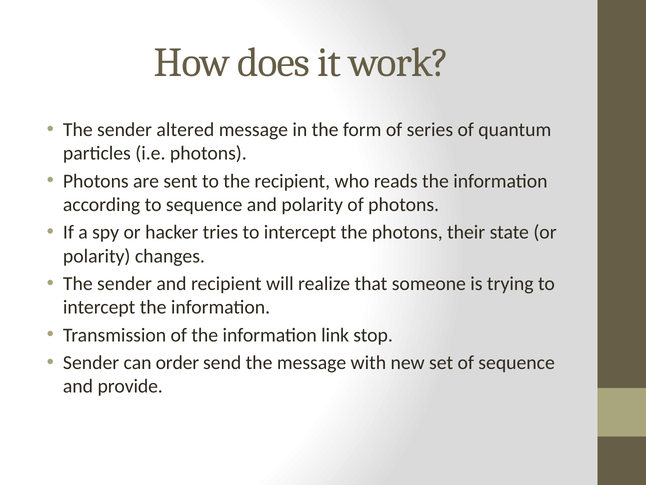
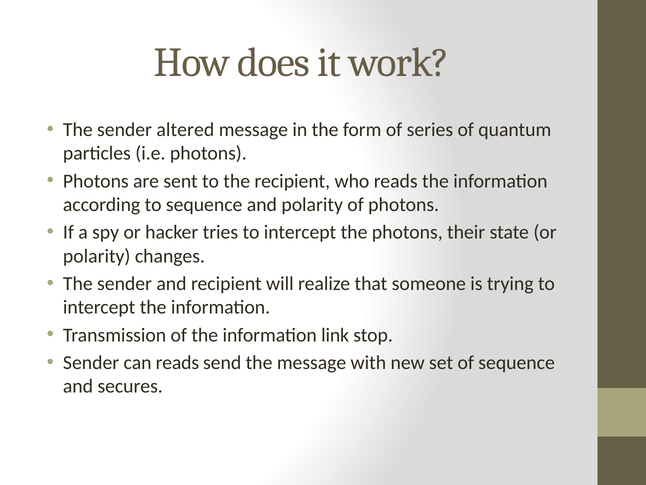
can order: order -> reads (177, 362)
provide: provide -> secures (130, 386)
